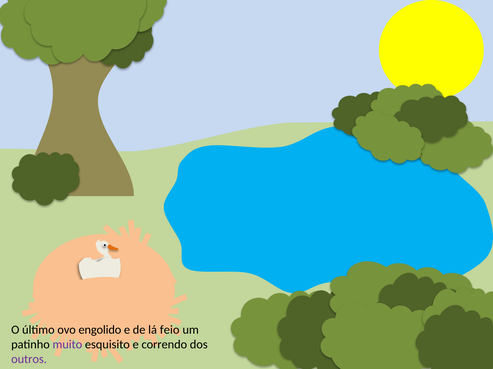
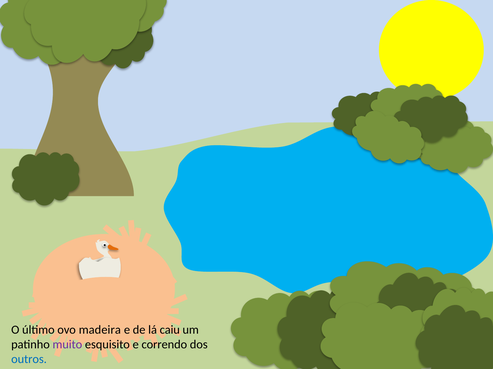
engolido: engolido -> madeira (100, 330)
feio: feio -> caiu (170, 330)
outros colour: purple -> blue (29, 360)
